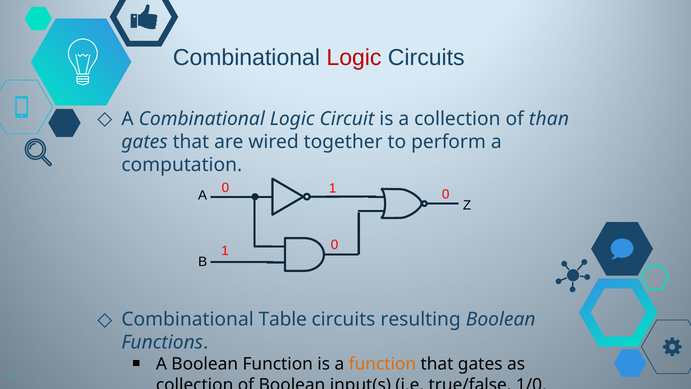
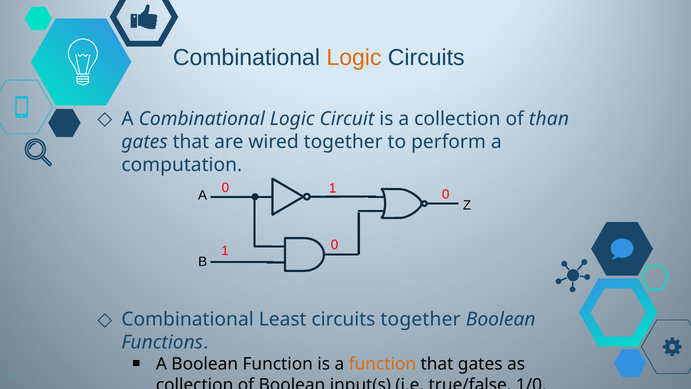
Logic colour: red -> orange (354, 58)
Table: Table -> Least (283, 319)
circuits resulting: resulting -> together (421, 319)
